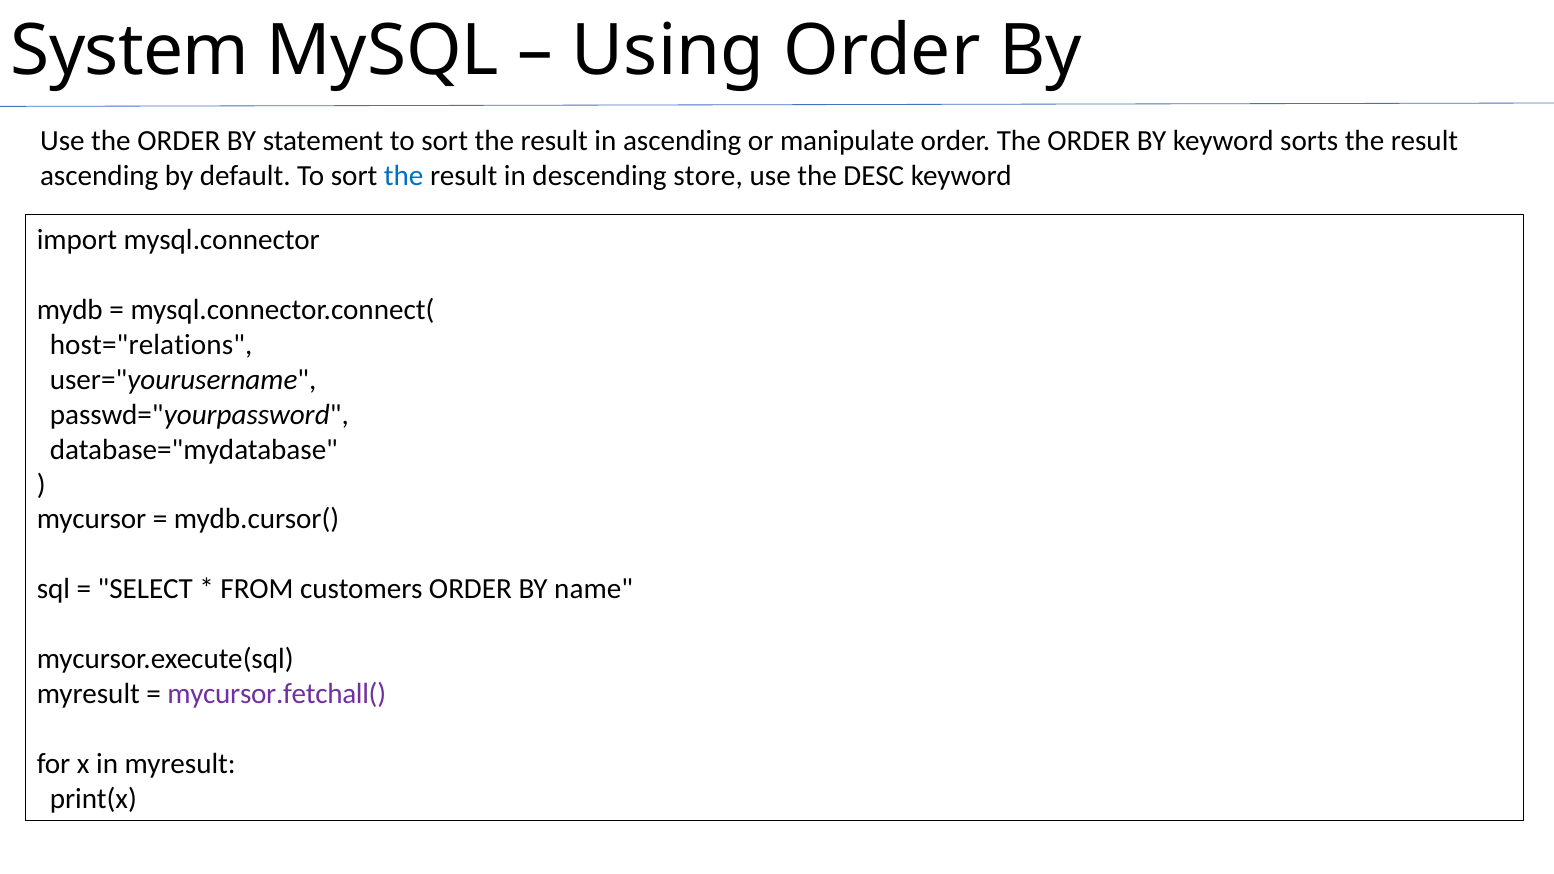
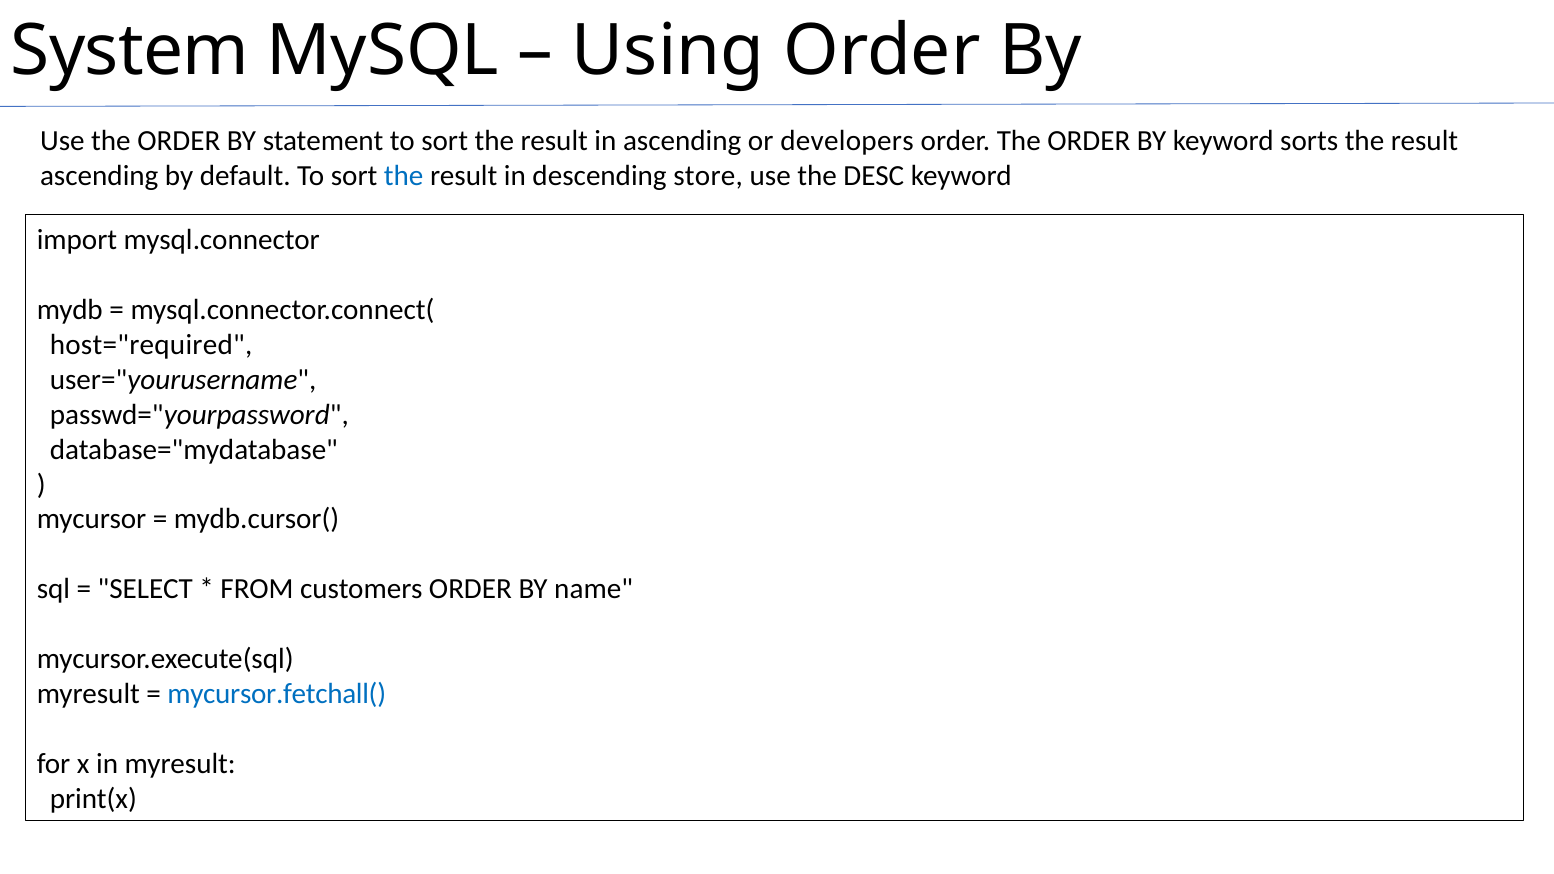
manipulate: manipulate -> developers (847, 141)
host="relations: host="relations -> host="required (151, 345)
mycursor.fetchall( colour: purple -> blue (277, 694)
